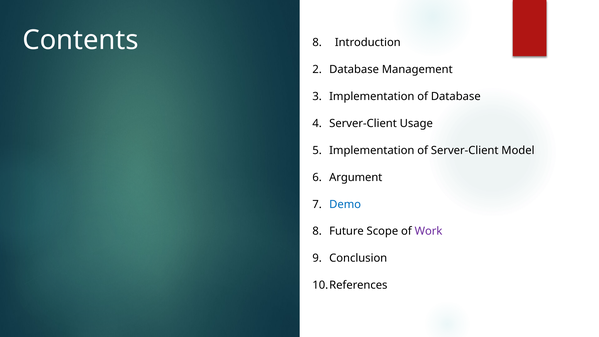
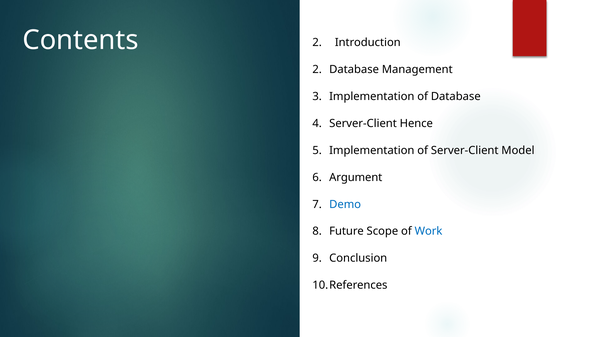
Contents 8: 8 -> 2 (317, 43)
Usage: Usage -> Hence (416, 123)
Work colour: purple -> blue (428, 231)
